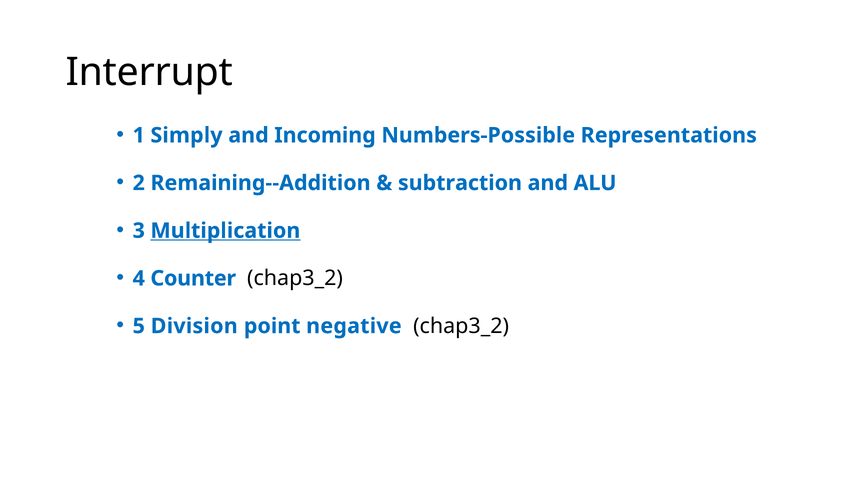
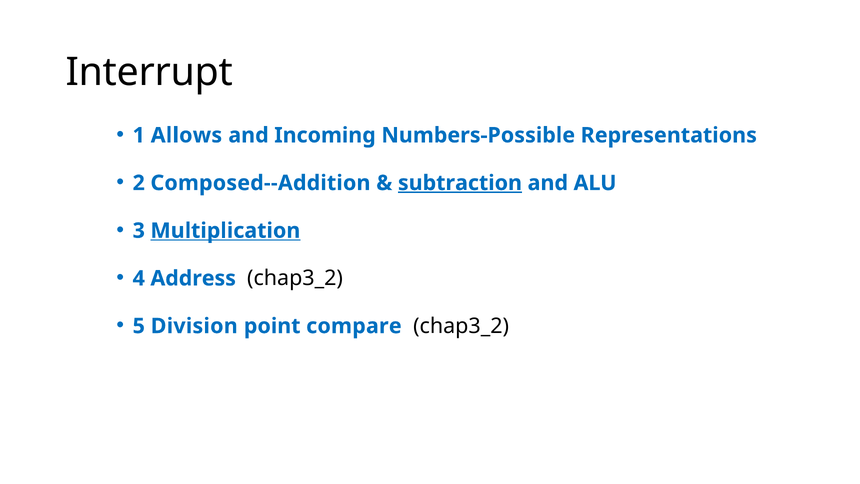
Simply: Simply -> Allows (186, 135)
Remaining--Addition: Remaining--Addition -> Composed--Addition (260, 183)
subtraction underline: none -> present (460, 183)
Counter: Counter -> Address (193, 278)
negative: negative -> compare (354, 326)
